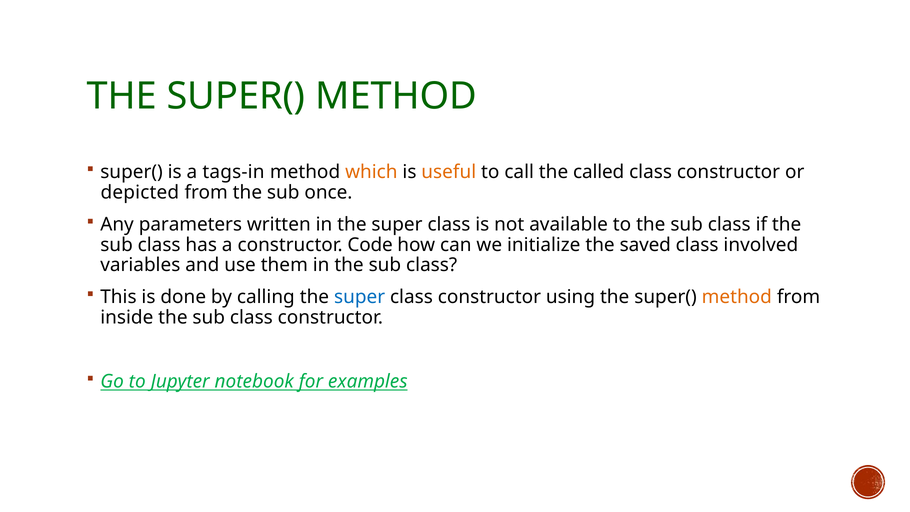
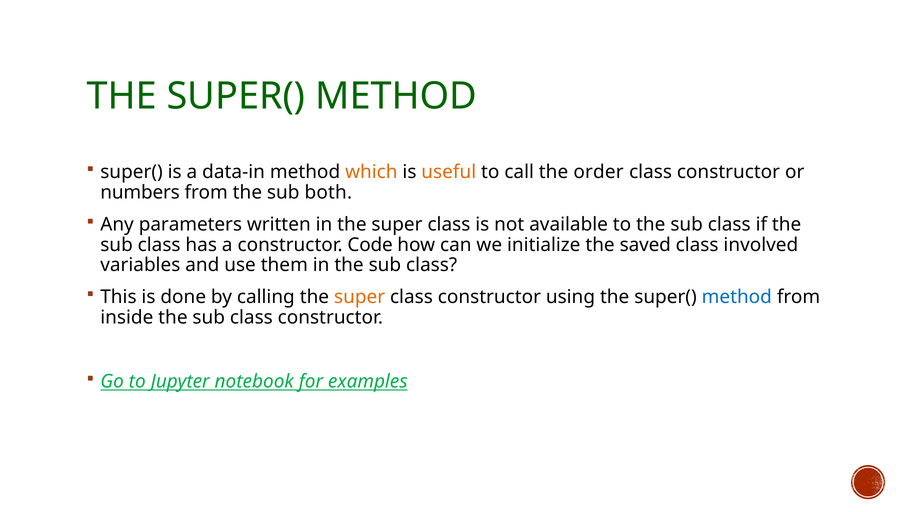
tags-in: tags-in -> data-in (234, 172)
called: called -> order (599, 172)
depicted: depicted -> numbers (140, 192)
once: once -> both (328, 192)
super colour: blue -> orange (360, 297)
method colour: orange -> blue (737, 297)
